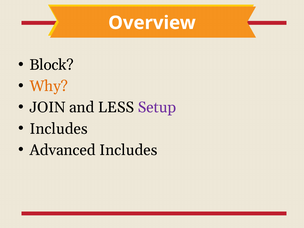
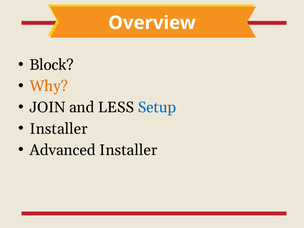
Setup colour: purple -> blue (157, 107)
Includes: Includes -> Installer (59, 129)
Advanced Includes: Includes -> Installer (128, 150)
